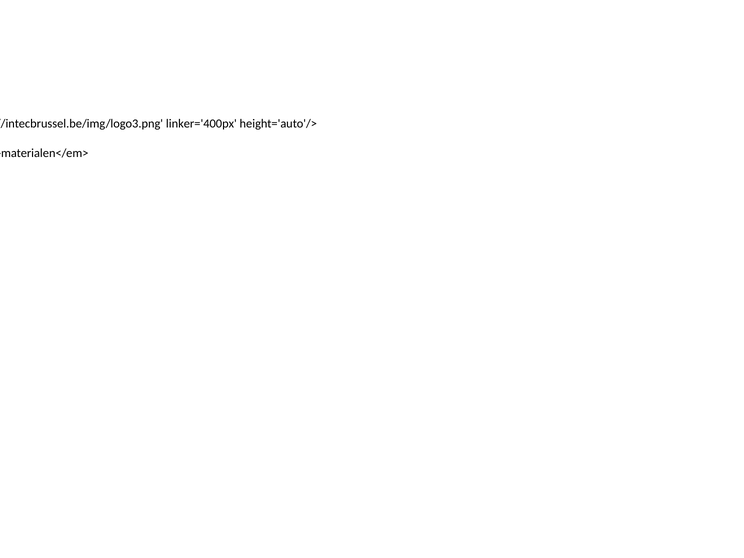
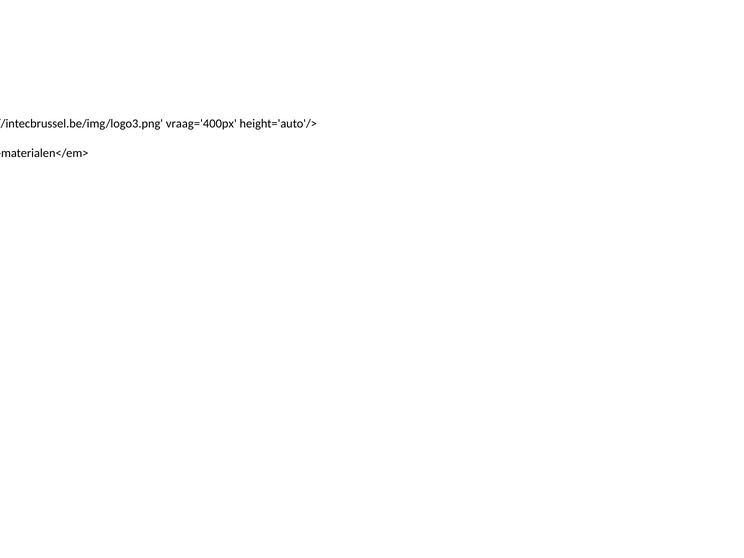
linker='400px: linker='400px -> vraag='400px (201, 124)
